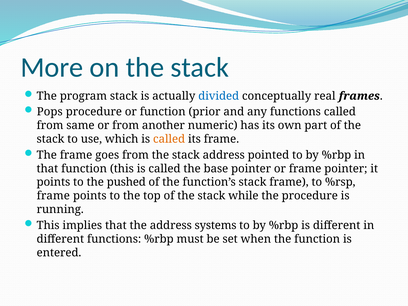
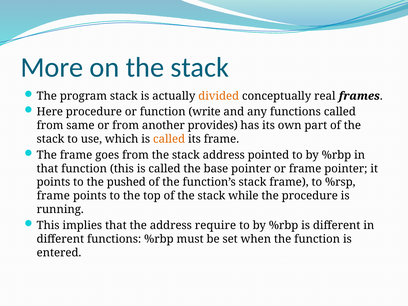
divided colour: blue -> orange (219, 96)
Pops: Pops -> Here (50, 112)
prior: prior -> write (205, 112)
numeric: numeric -> provides (213, 125)
systems: systems -> require (215, 225)
